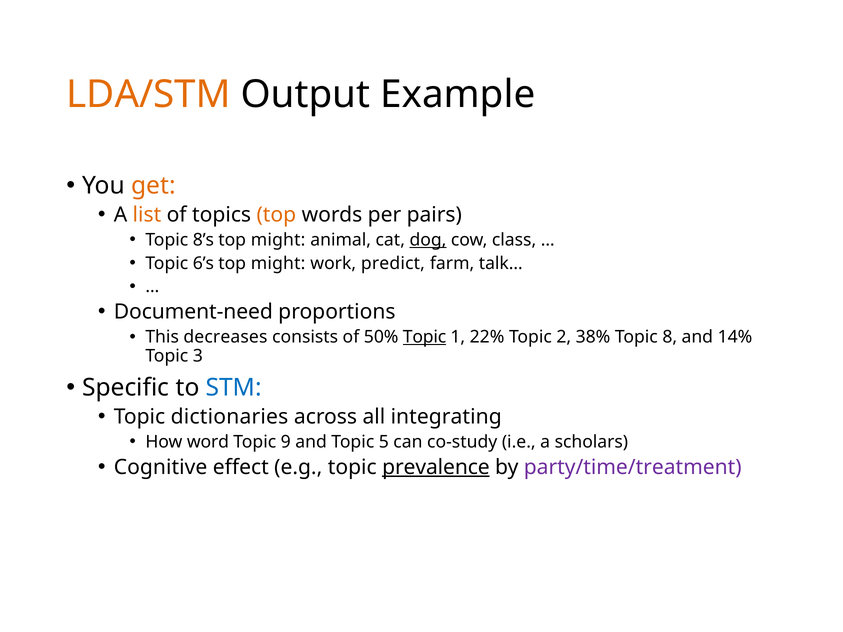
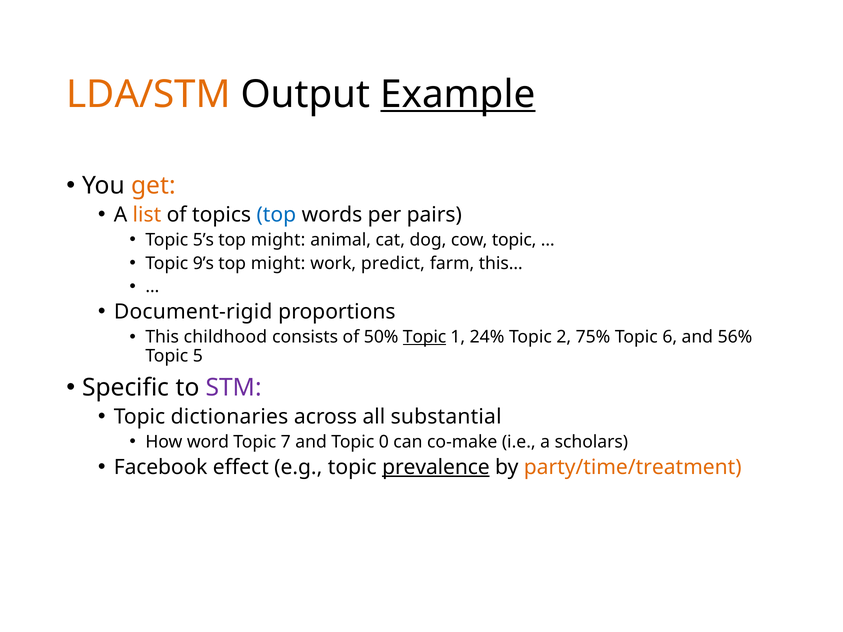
Example underline: none -> present (458, 95)
top colour: orange -> blue (276, 215)
8’s: 8’s -> 5’s (203, 240)
dog underline: present -> none (428, 240)
cow class: class -> topic (514, 240)
6’s: 6’s -> 9’s (203, 263)
talk…: talk… -> this… (501, 263)
Document-need: Document-need -> Document-rigid (193, 312)
decreases: decreases -> childhood (225, 337)
22%: 22% -> 24% (487, 337)
38%: 38% -> 75% (593, 337)
8: 8 -> 6 (670, 337)
14%: 14% -> 56% (735, 337)
3: 3 -> 5 (198, 356)
STM colour: blue -> purple (234, 388)
integrating: integrating -> substantial (446, 417)
9: 9 -> 7 (286, 442)
5: 5 -> 0 (384, 442)
co-study: co-study -> co-make (462, 442)
Cognitive: Cognitive -> Facebook (161, 467)
party/time/treatment colour: purple -> orange (633, 467)
